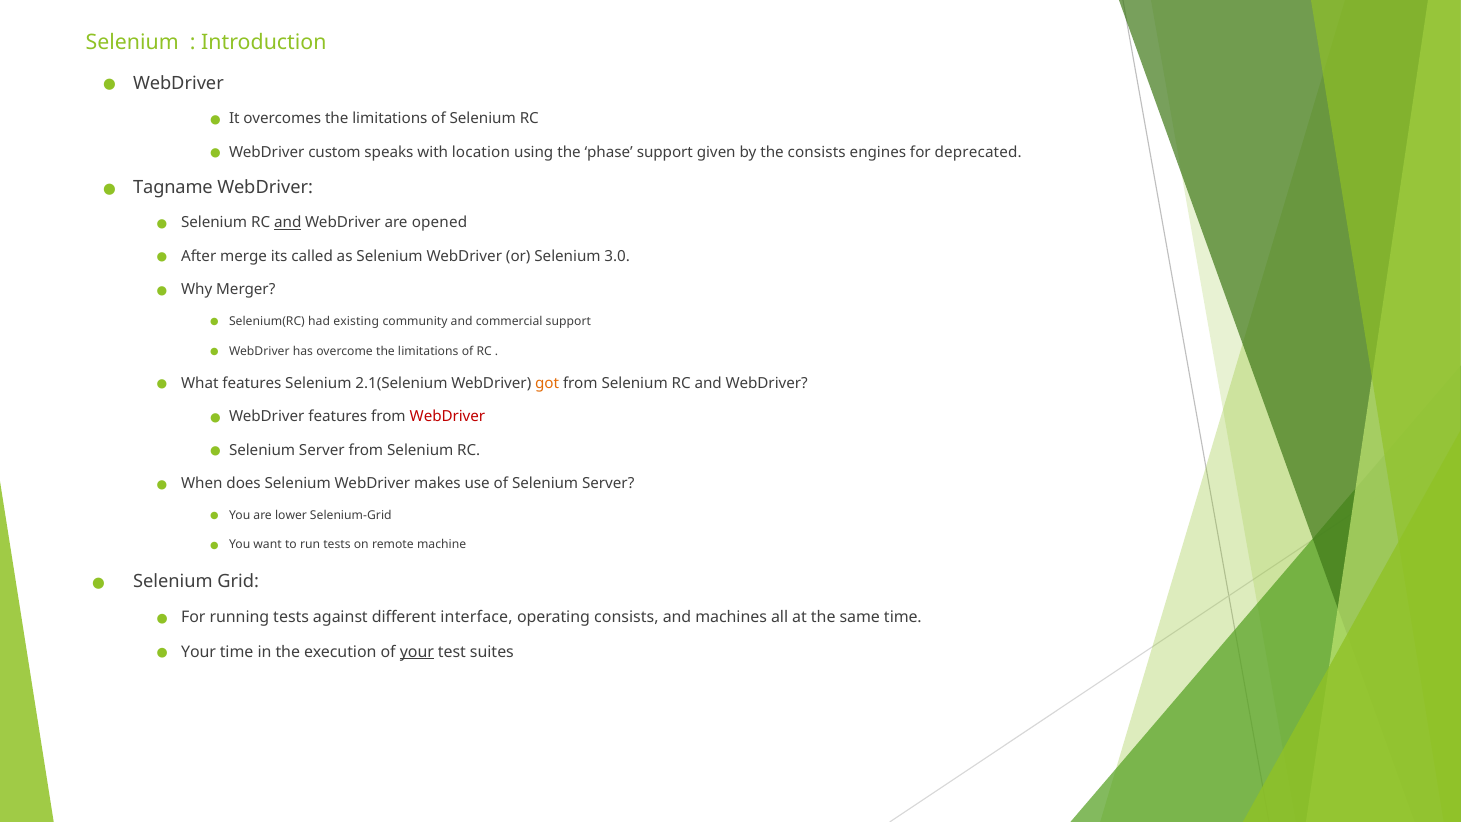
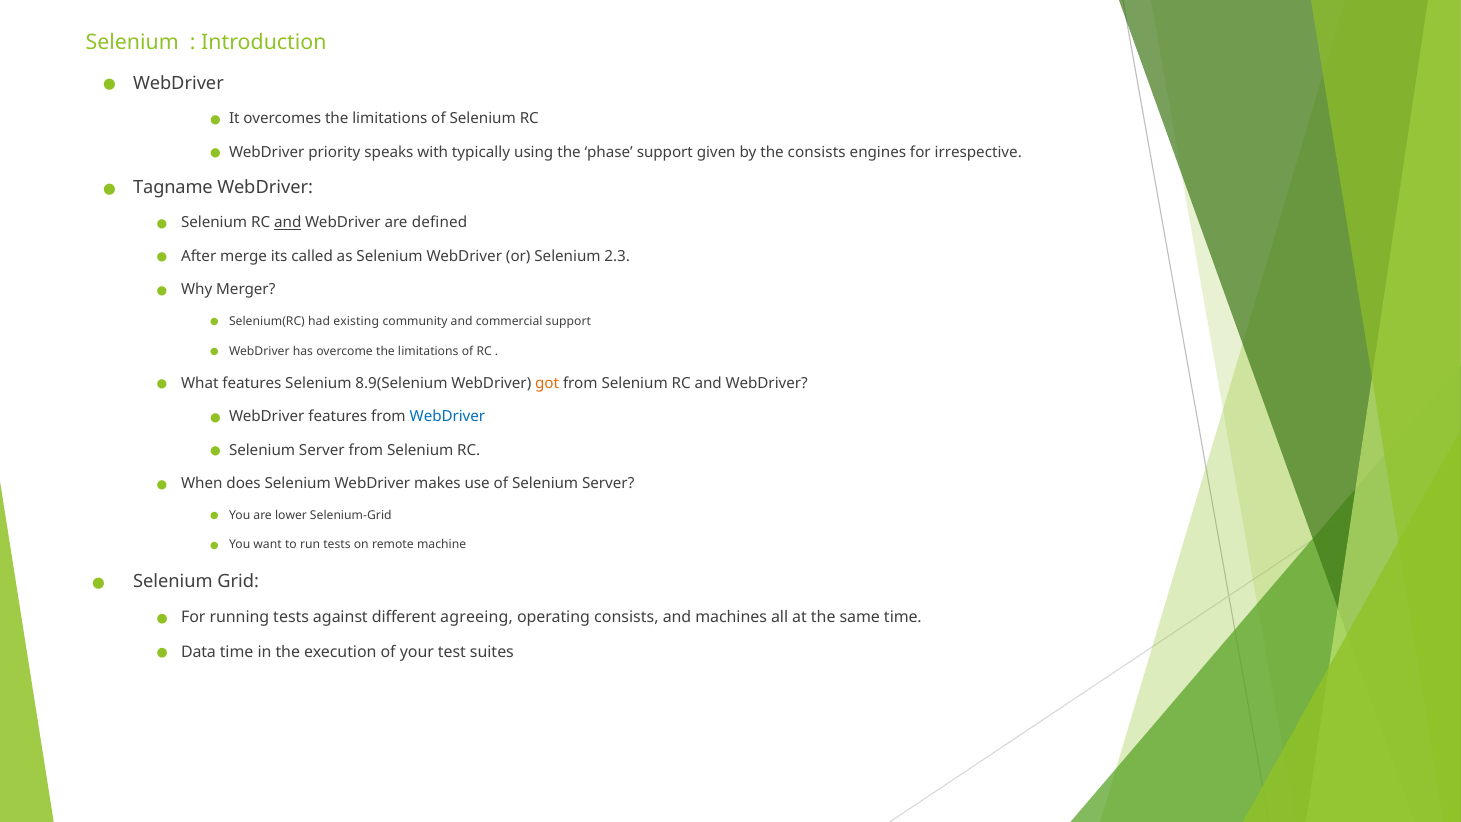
custom: custom -> priority (334, 152)
location: location -> typically (481, 152)
deprecated: deprecated -> irrespective (978, 152)
opened: opened -> defined (439, 223)
3.0: 3.0 -> 2.3 (617, 256)
2.1(Selenium: 2.1(Selenium -> 8.9(Selenium (401, 383)
WebDriver colour: red -> blue (447, 416)
interface: interface -> agreeing (477, 617)
Your: Your -> Data (199, 652)
your underline: present -> none (417, 652)
